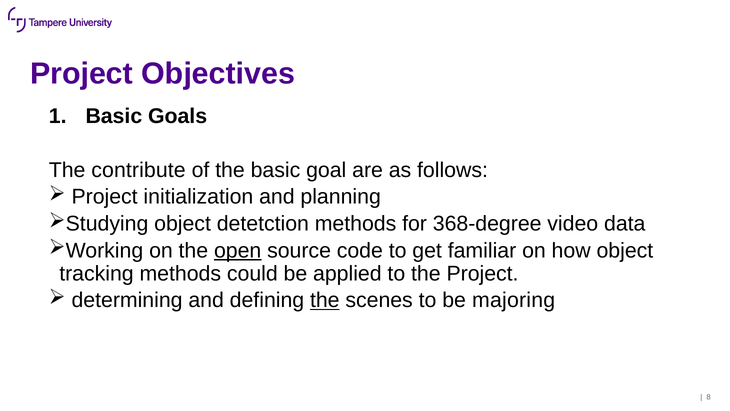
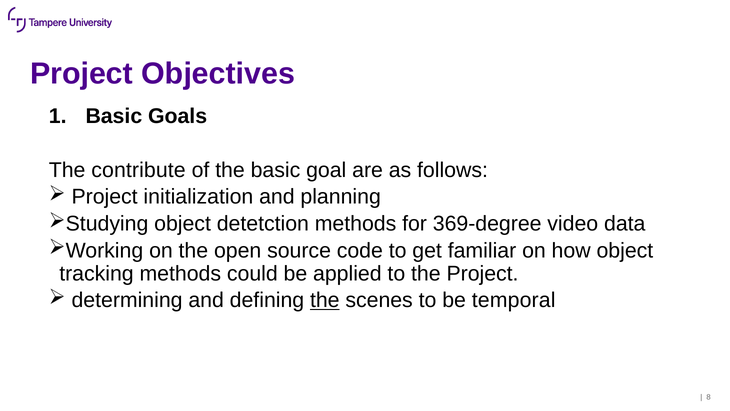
368-degree: 368-degree -> 369-degree (487, 224)
open underline: present -> none (238, 250)
majoring: majoring -> temporal (514, 300)
